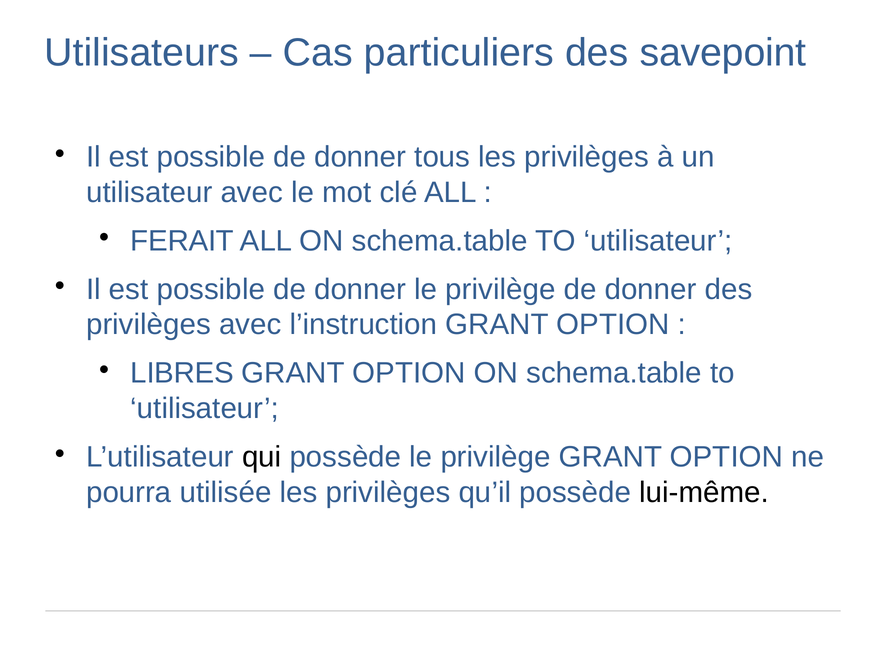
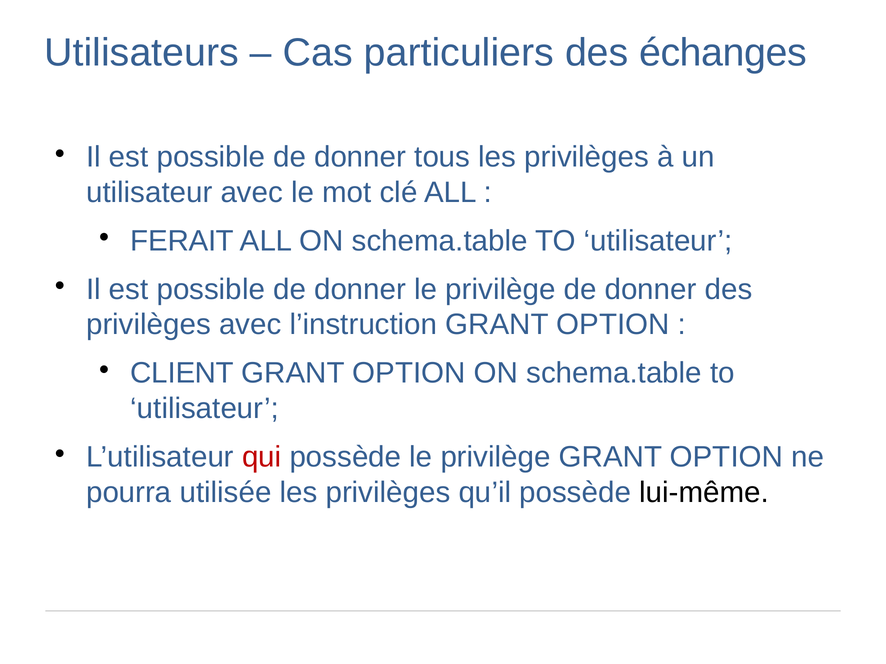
savepoint: savepoint -> échanges (723, 53)
LIBRES: LIBRES -> CLIENT (182, 373)
qui colour: black -> red (262, 457)
